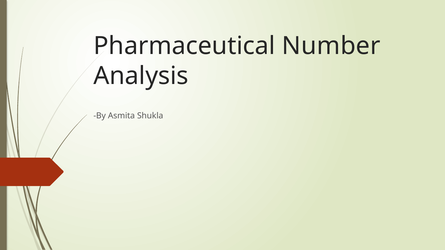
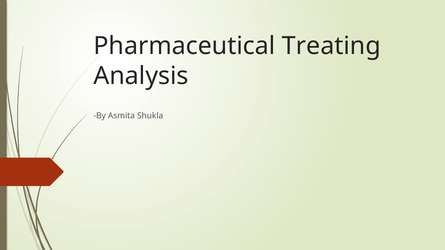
Number: Number -> Treating (331, 46)
